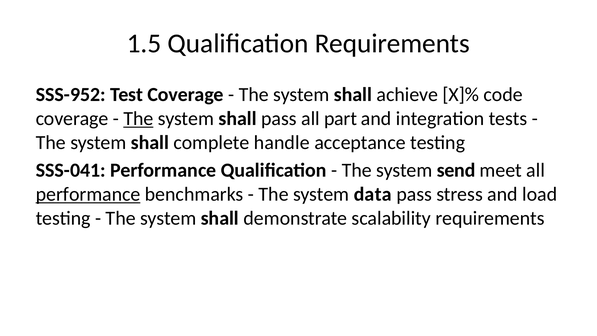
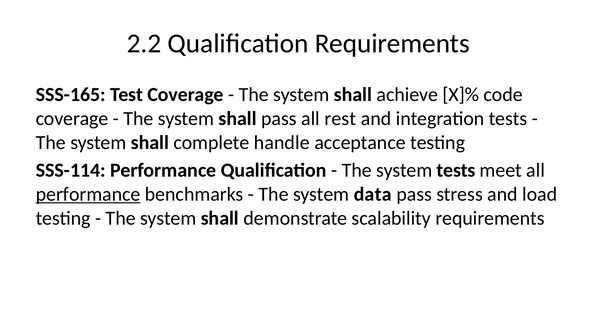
1.5: 1.5 -> 2.2 (144, 43)
SSS-952: SSS-952 -> SSS-165 (71, 95)
The underline: present -> none (138, 119)
part: part -> rest (340, 119)
SSS-041: SSS-041 -> SSS-114 (71, 170)
system send: send -> tests (456, 170)
